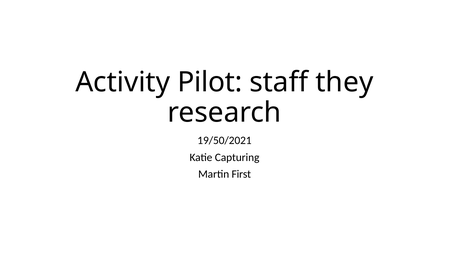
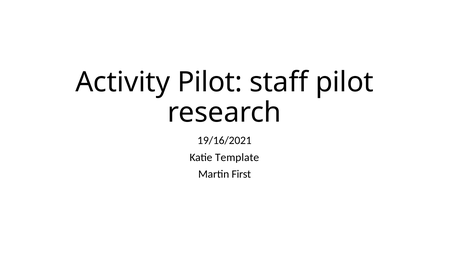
staff they: they -> pilot (344, 82)
19/50/2021: 19/50/2021 -> 19/16/2021 (224, 140)
Capturing: Capturing -> Template (237, 157)
